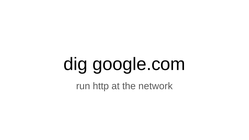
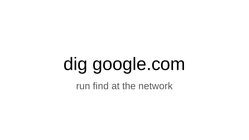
http: http -> find (101, 86)
